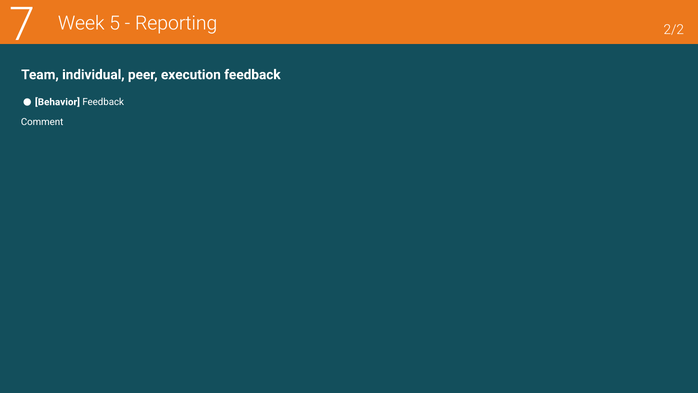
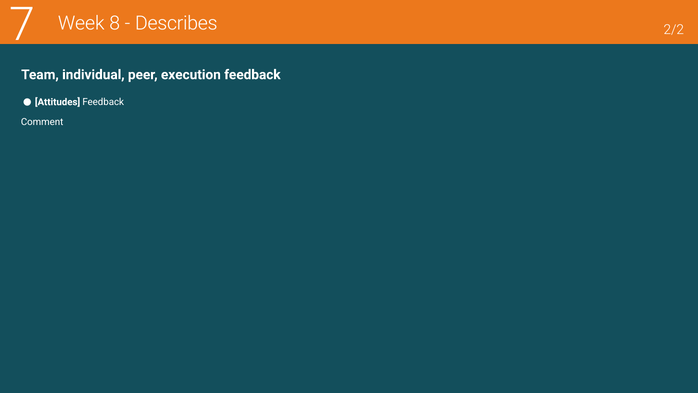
5: 5 -> 8 (115, 23)
Reporting: Reporting -> Describes (176, 23)
Behavior: Behavior -> Attitudes (58, 102)
